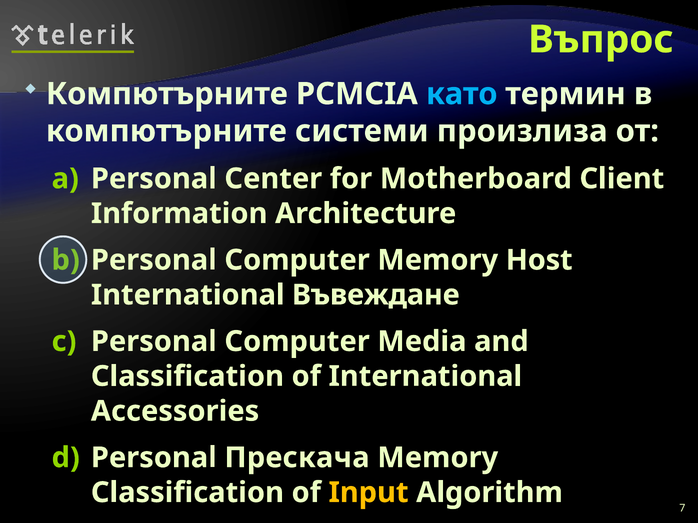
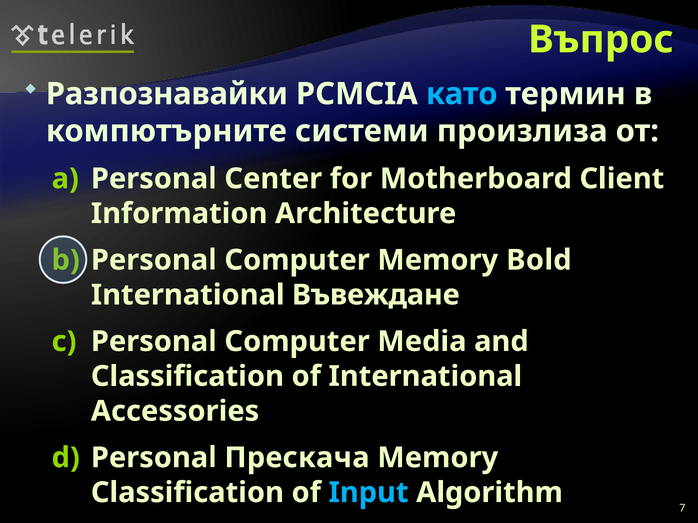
Компютърните: Компютърните -> Разпознавайки (167, 94)
Host: Host -> Bold (539, 260)
Input colour: yellow -> light blue (369, 493)
